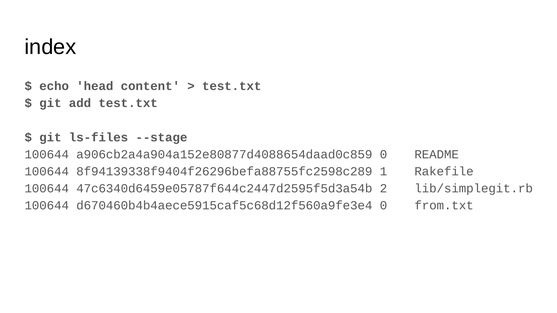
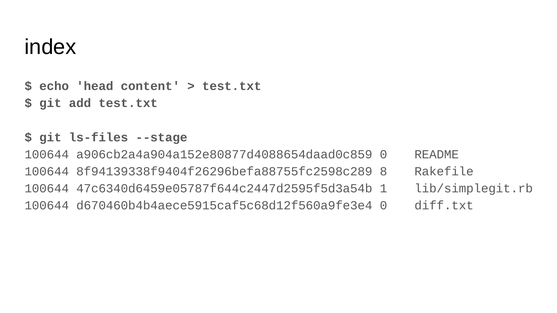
1: 1 -> 8 (384, 172)
2: 2 -> 1 (384, 189)
from.txt: from.txt -> diff.txt (444, 206)
